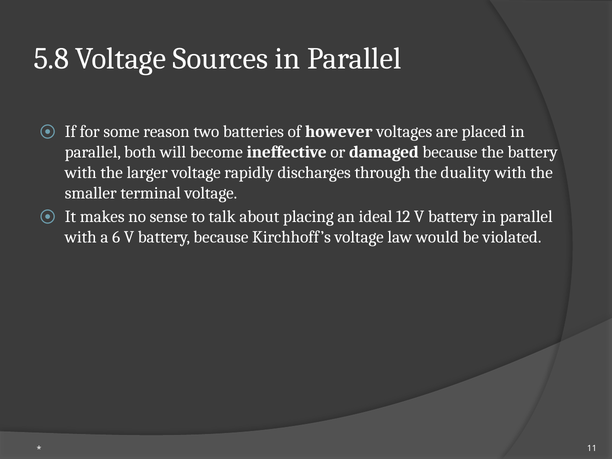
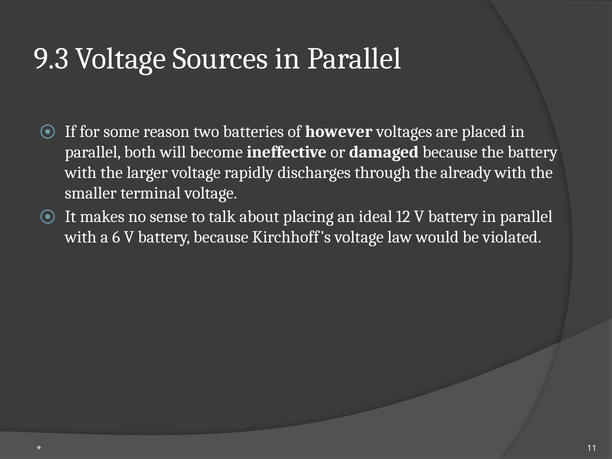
5.8: 5.8 -> 9.3 (51, 59)
duality: duality -> already (466, 173)
